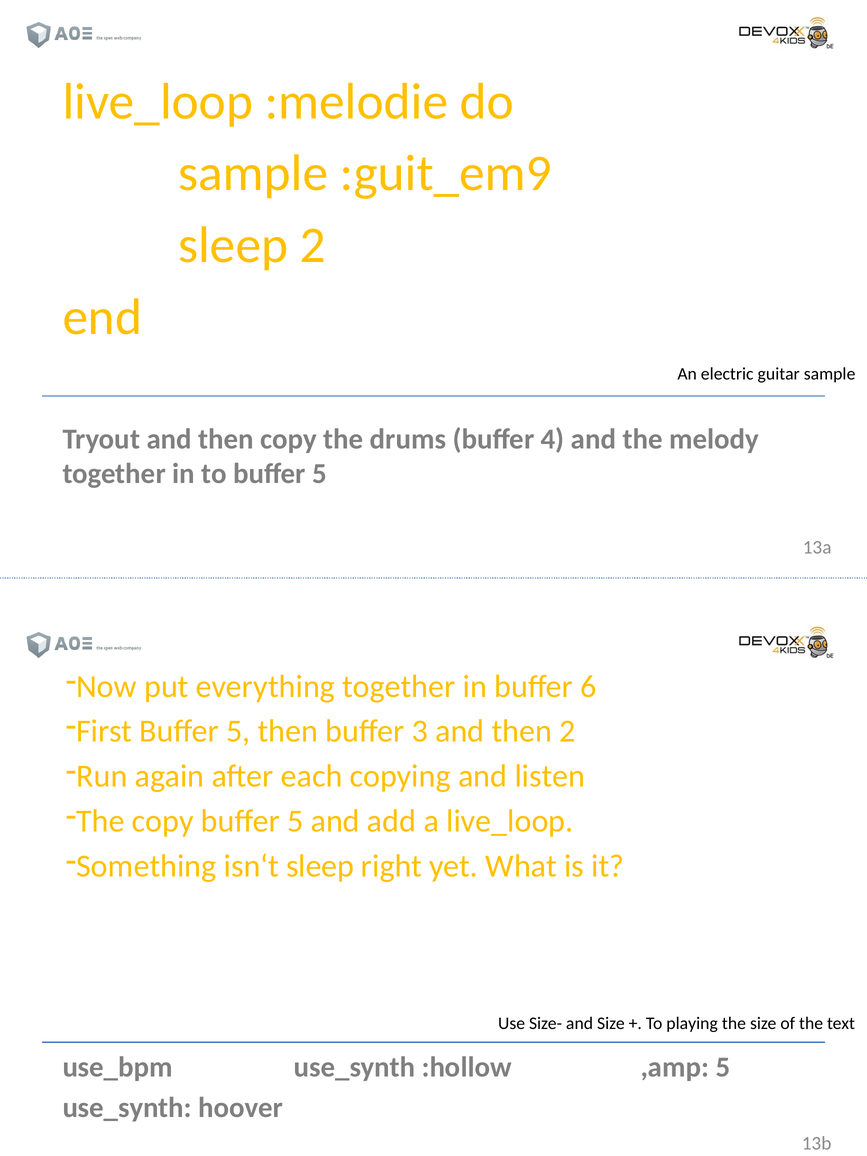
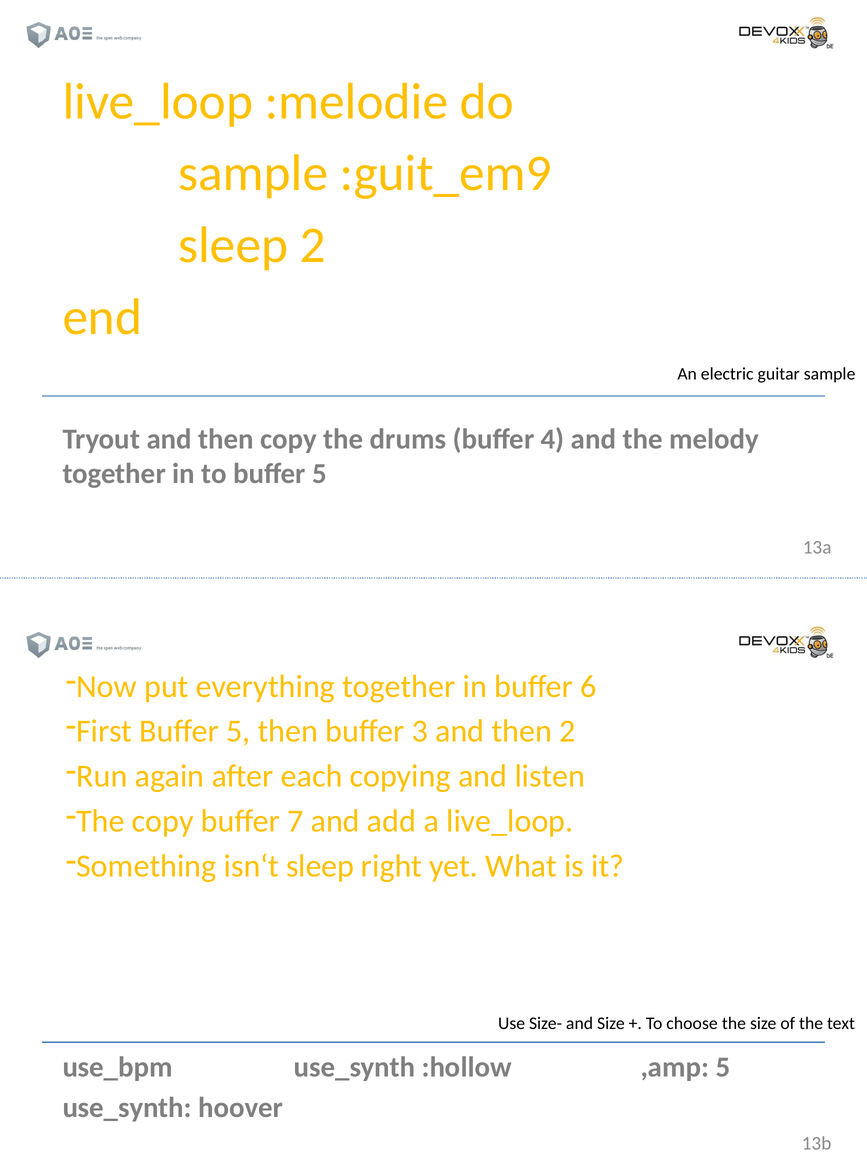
copy buffer 5: 5 -> 7 (295, 821)
playing: playing -> choose (692, 1023)
